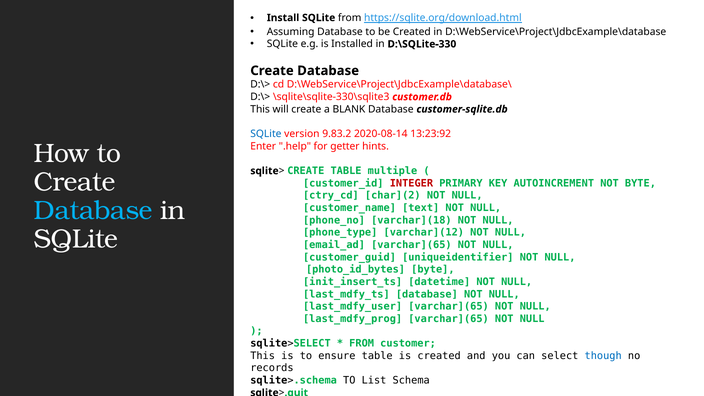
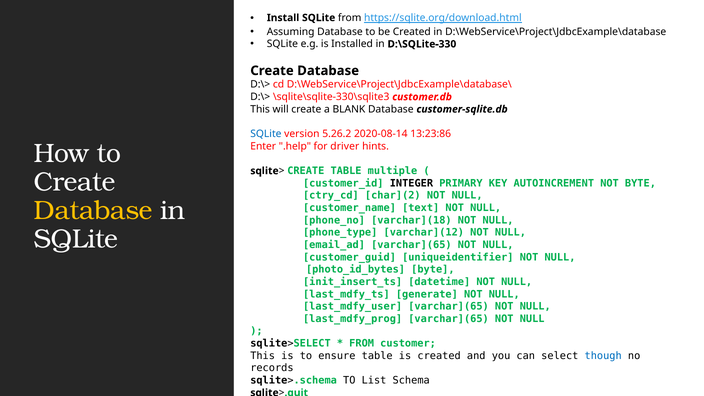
9.83.2: 9.83.2 -> 5.26.2 (337, 134)
13:23:92: 13:23:92 -> 13:23:86 (431, 134)
getter: getter -> driver (345, 146)
INTEGER colour: red -> black (411, 183)
Database colour: light blue -> yellow (93, 211)
last_mdfy_ts database: database -> generate (427, 294)
